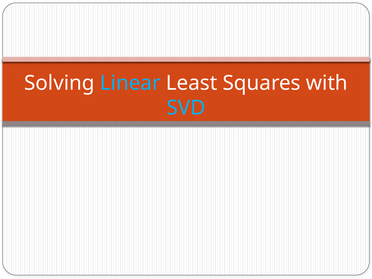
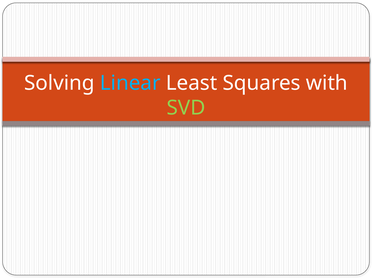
SVD colour: light blue -> light green (186, 108)
